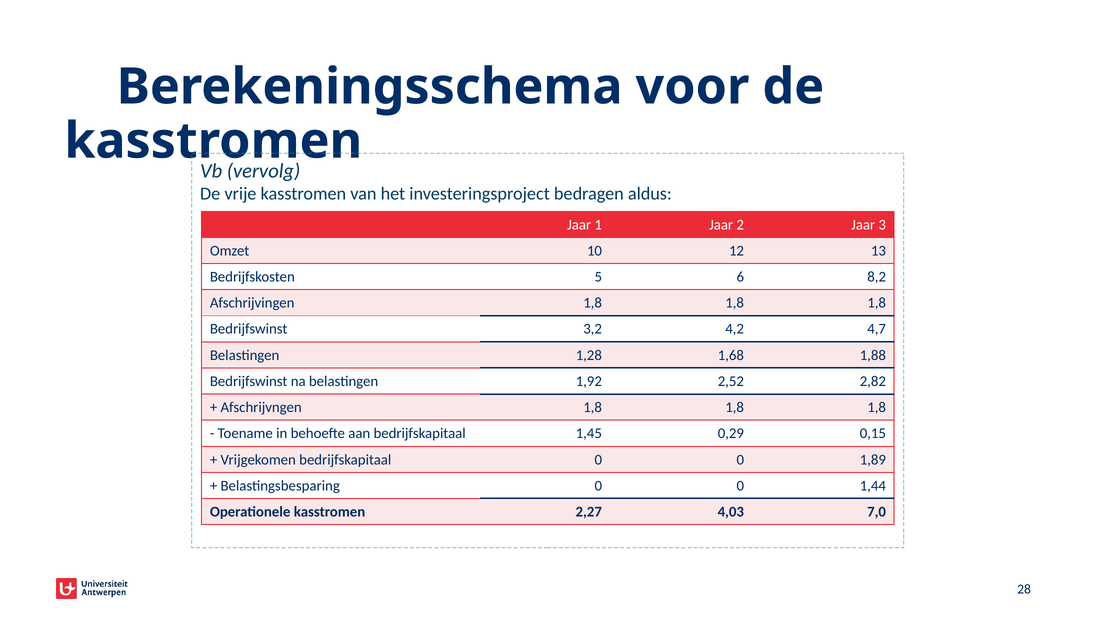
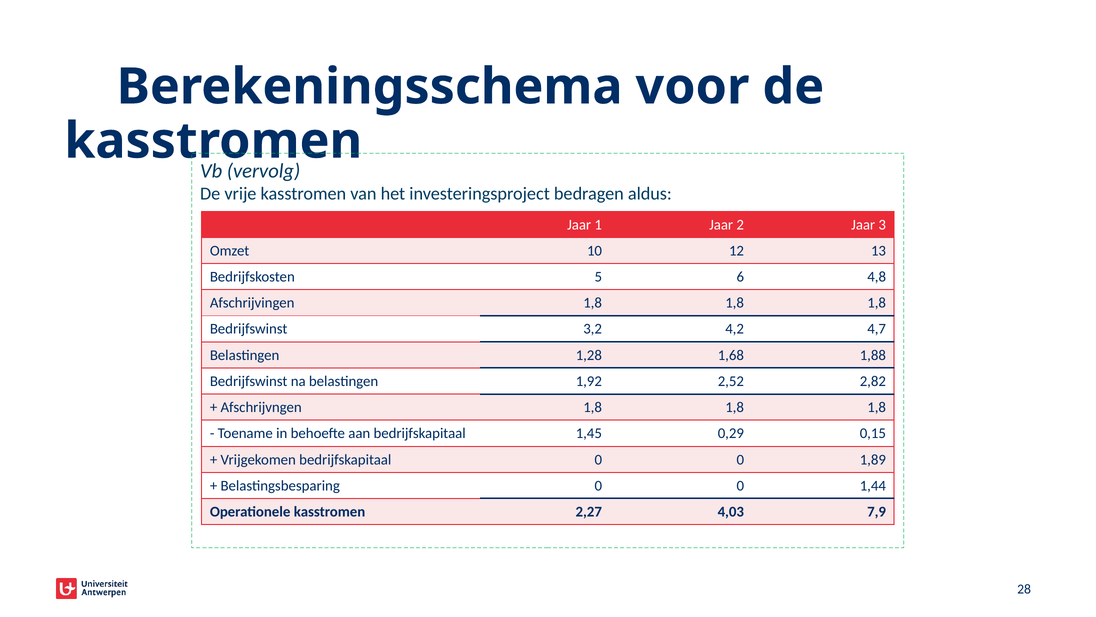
8,2: 8,2 -> 4,8 (877, 277)
7,0: 7,0 -> 7,9 (877, 511)
